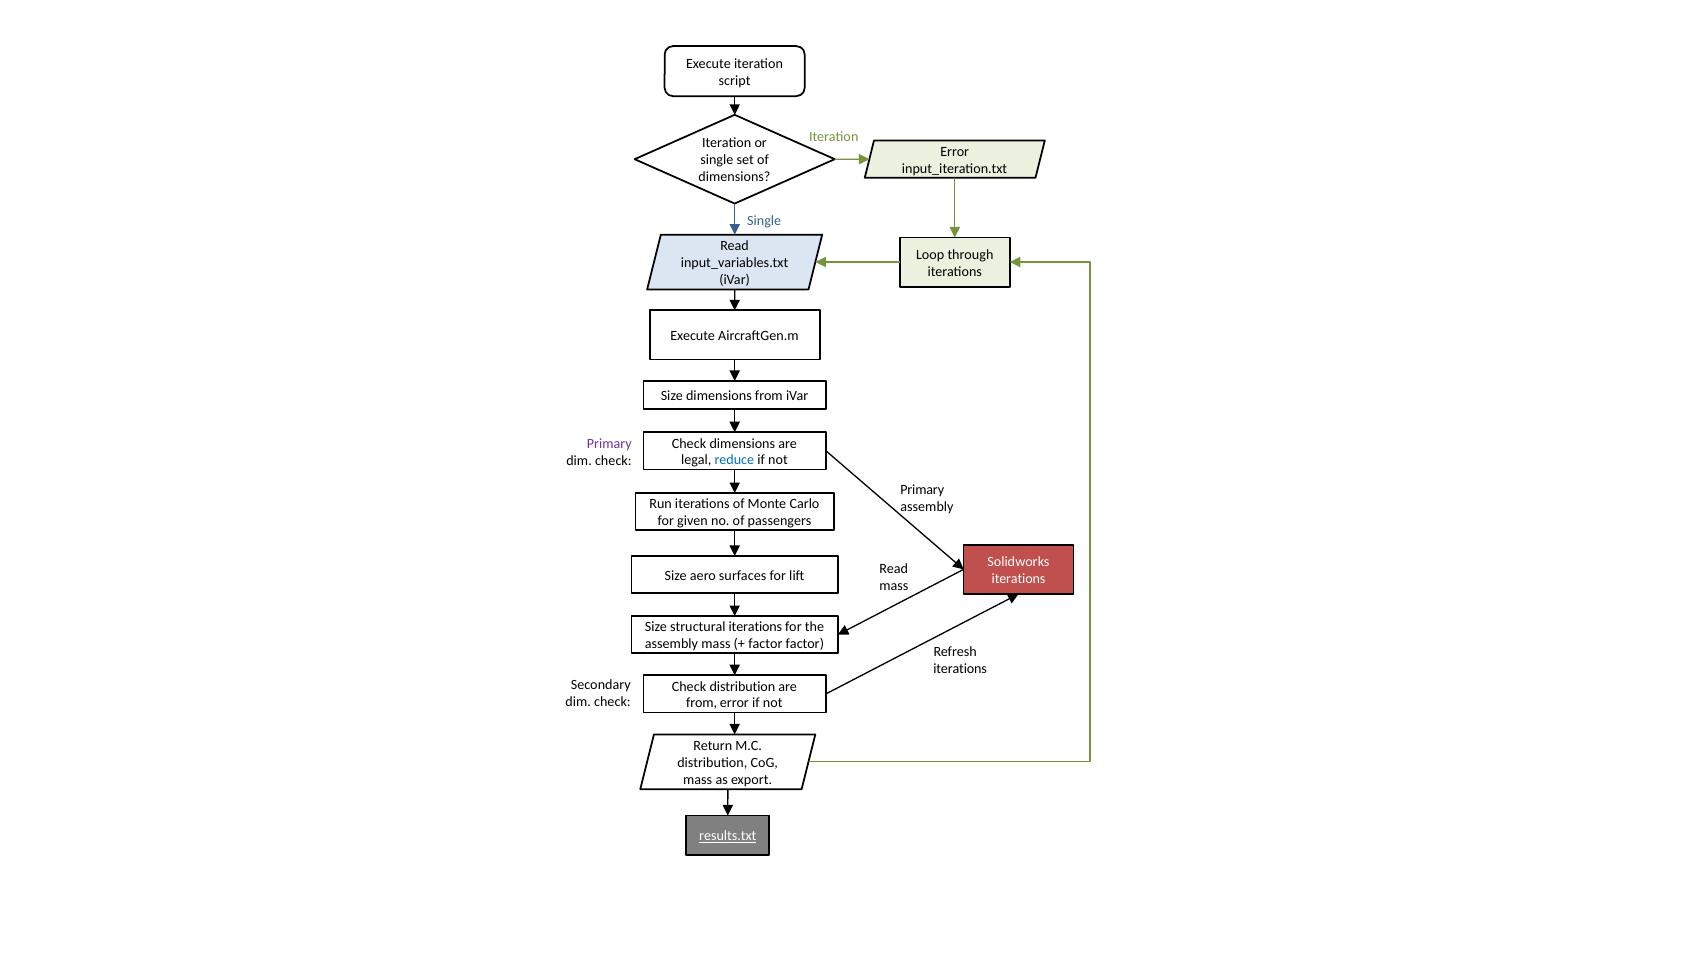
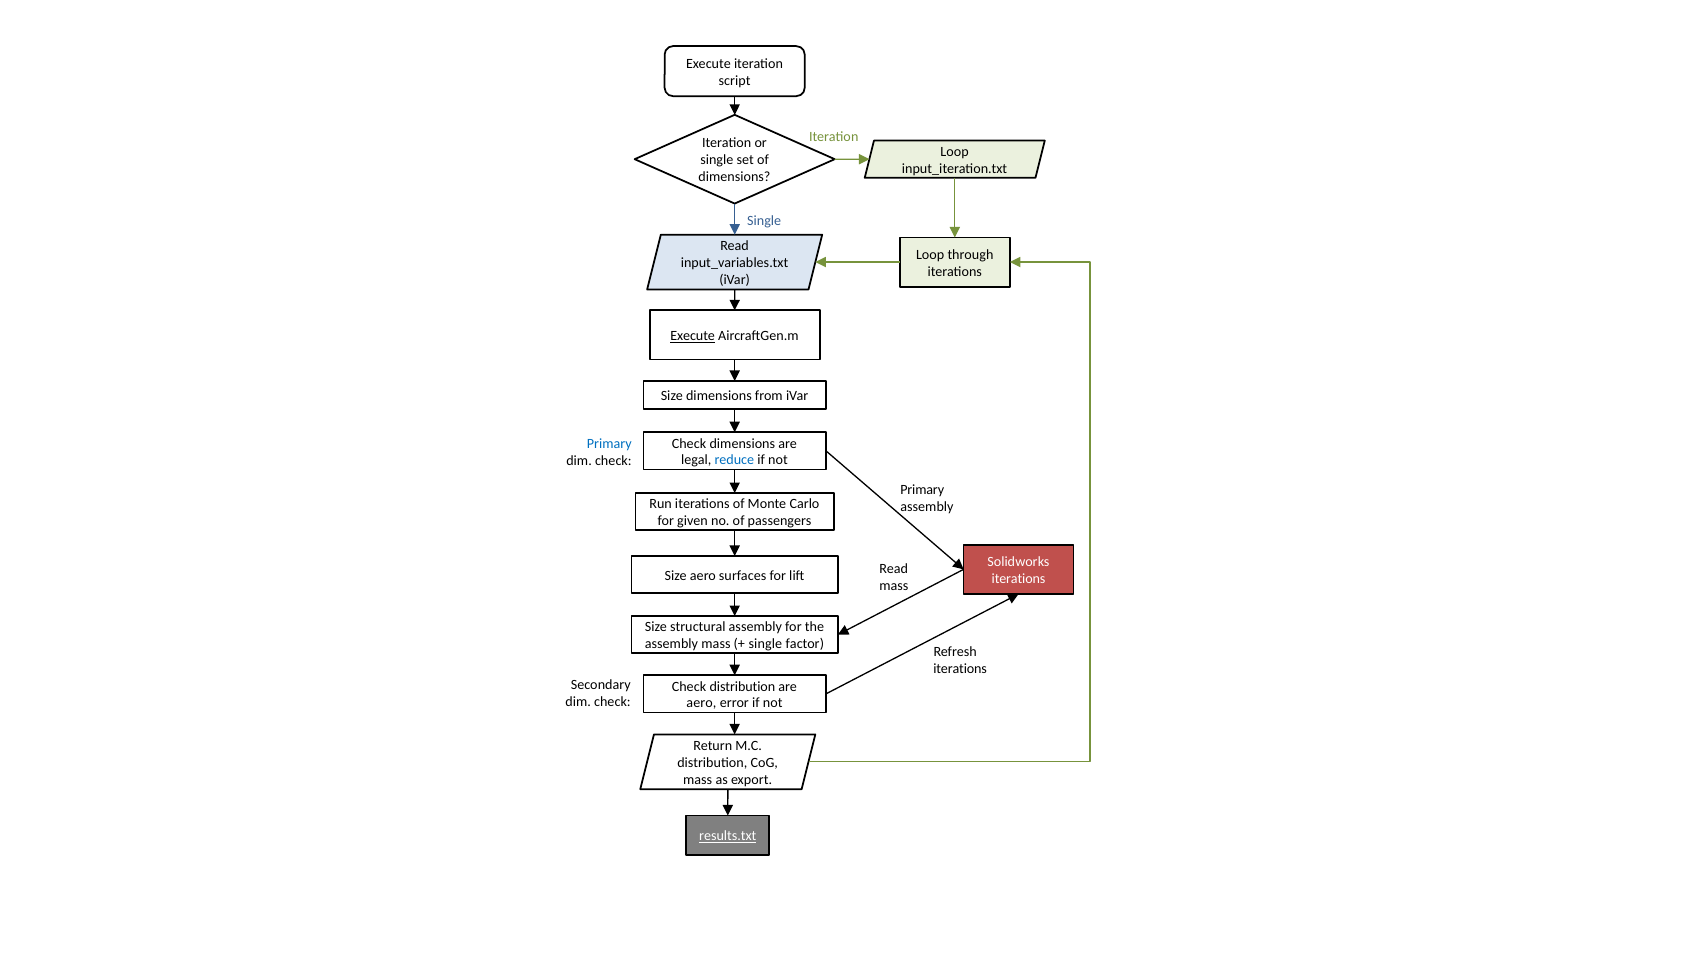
Error: Error -> Loop (955, 152)
Execute underline: none -> present (693, 336)
Primary colour: purple -> blue (609, 444)
structural iterations: iterations -> assembly (755, 627)
factor: factor -> single (765, 644)
from: from -> aero (701, 703)
